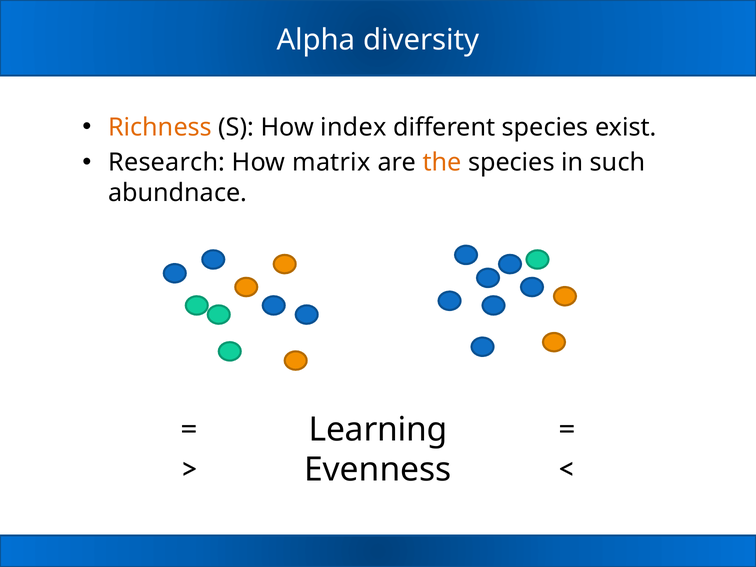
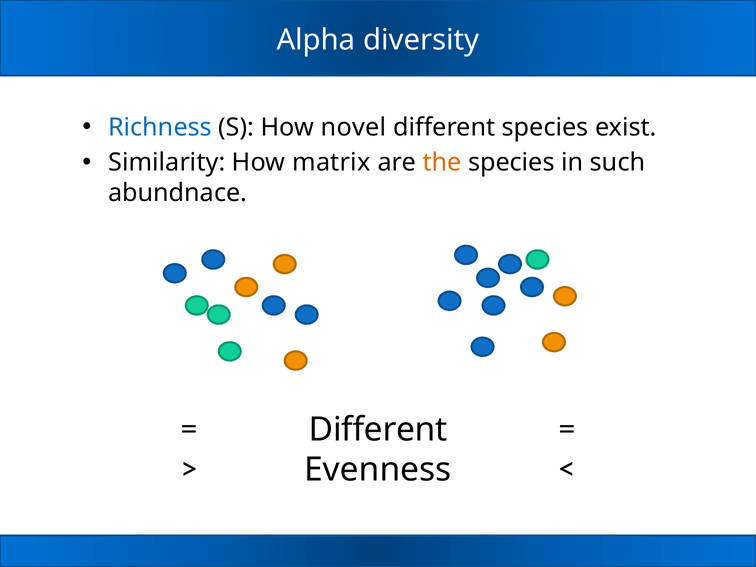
Richness colour: orange -> blue (160, 127)
index: index -> novel (353, 127)
Research: Research -> Similarity (167, 163)
Learning: Learning -> Different (378, 429)
